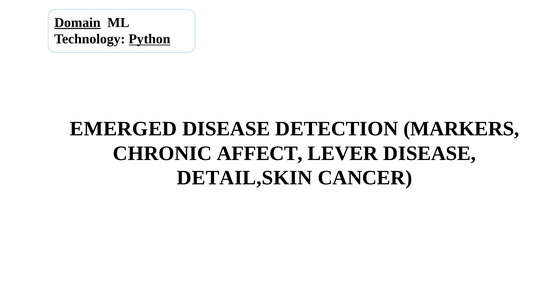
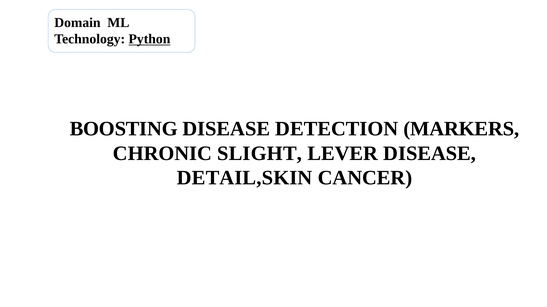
Domain underline: present -> none (77, 23)
EMERGED: EMERGED -> BOOSTING (124, 129)
AFFECT: AFFECT -> SLIGHT (260, 154)
